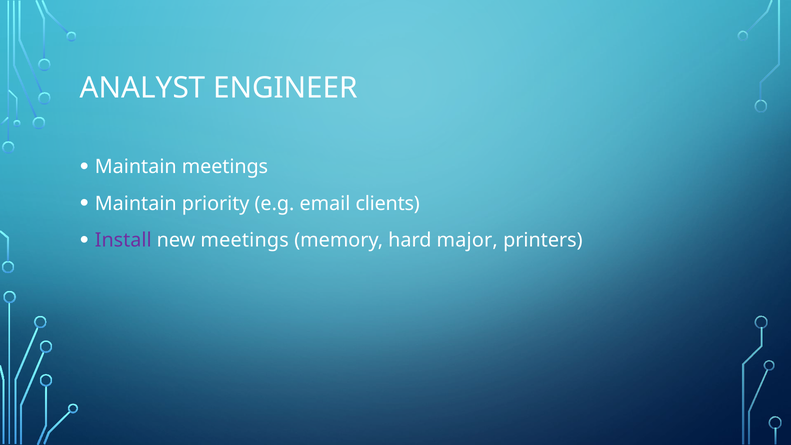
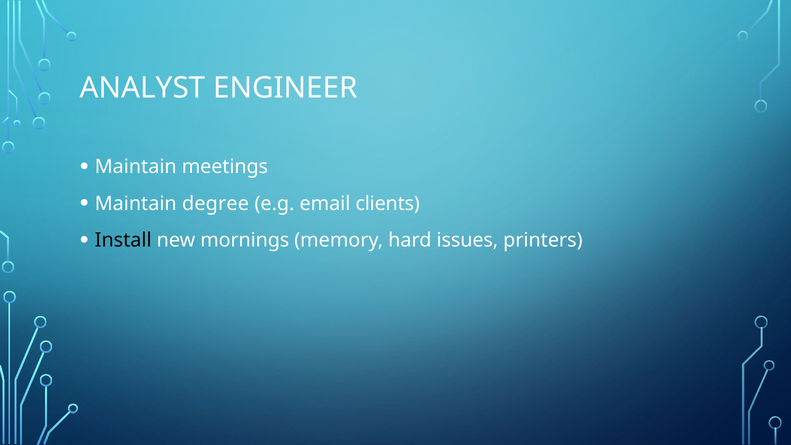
priority: priority -> degree (216, 204)
Install colour: purple -> black (123, 240)
new meetings: meetings -> mornings (245, 240)
major: major -> issues (467, 240)
